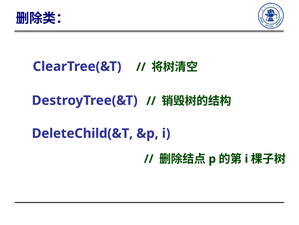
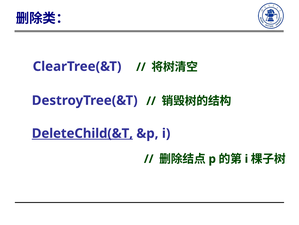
DeleteChild(&T underline: none -> present (82, 133)
